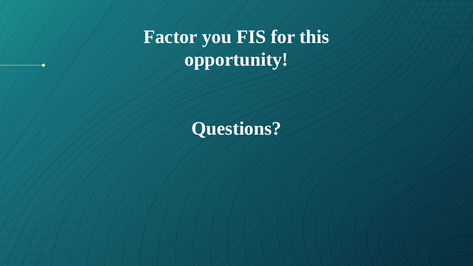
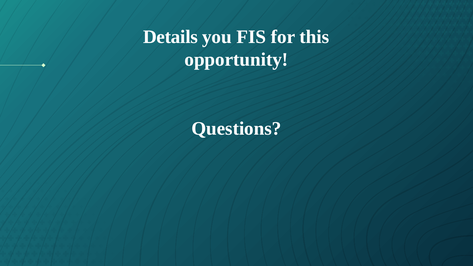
Factor: Factor -> Details (170, 37)
